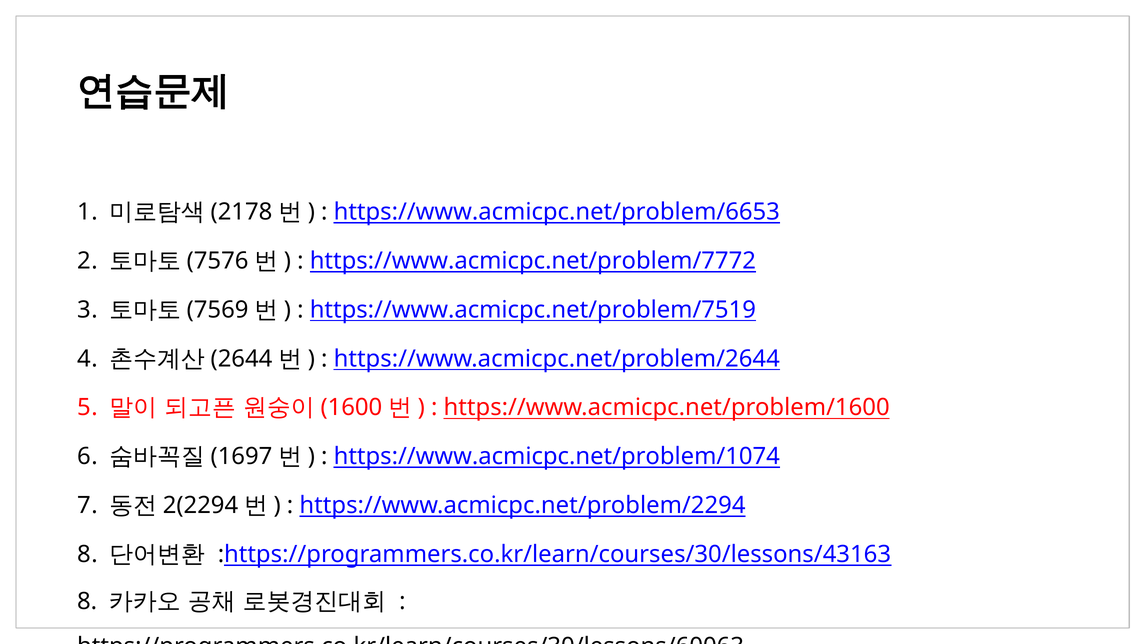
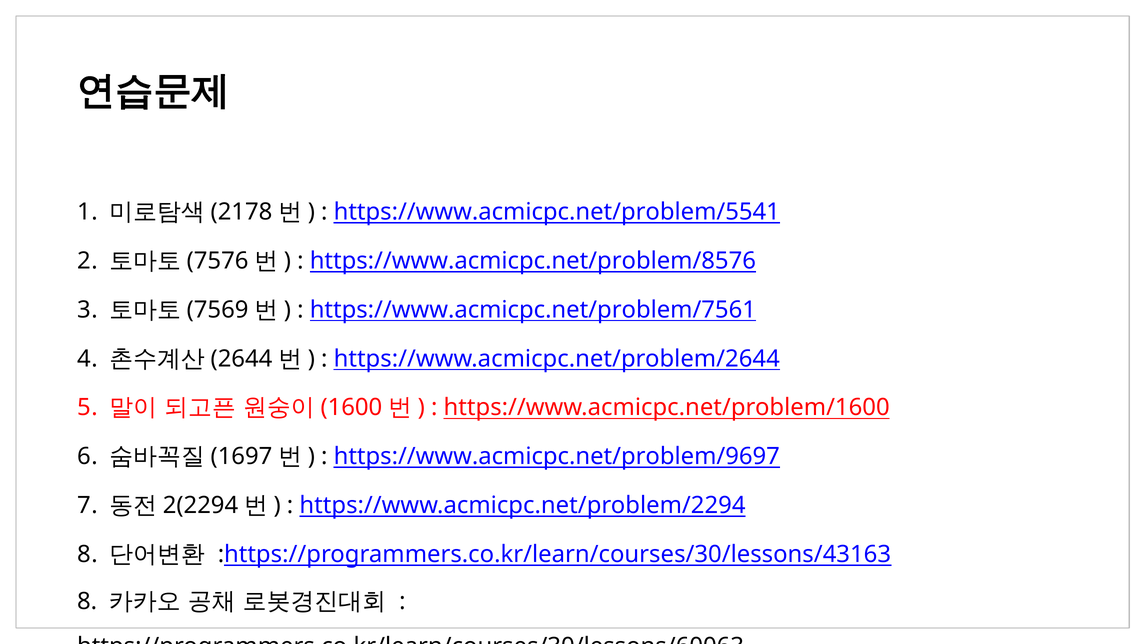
https://www.acmicpc.net/problem/6653: https://www.acmicpc.net/problem/6653 -> https://www.acmicpc.net/problem/5541 (557, 212)
https://www.acmicpc.net/problem/7772: https://www.acmicpc.net/problem/7772 -> https://www.acmicpc.net/problem/8576 (533, 261)
https://www.acmicpc.net/problem/7519: https://www.acmicpc.net/problem/7519 -> https://www.acmicpc.net/problem/7561 (533, 310)
https://www.acmicpc.net/problem/1074: https://www.acmicpc.net/problem/1074 -> https://www.acmicpc.net/problem/9697 (557, 457)
